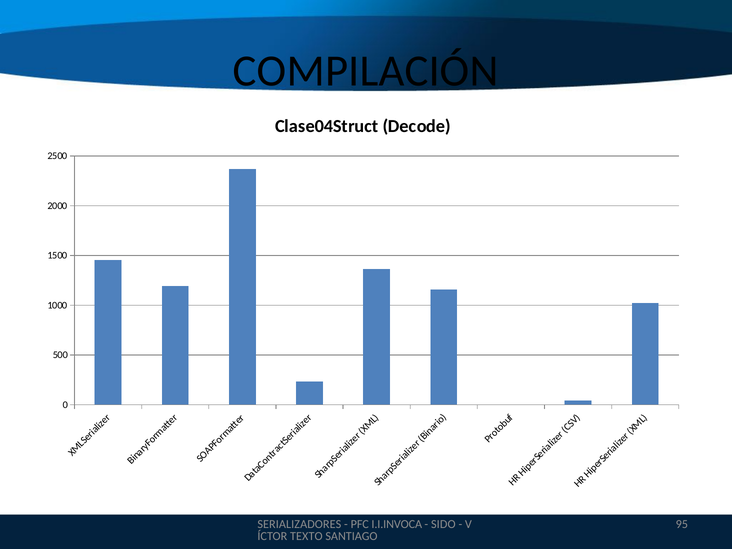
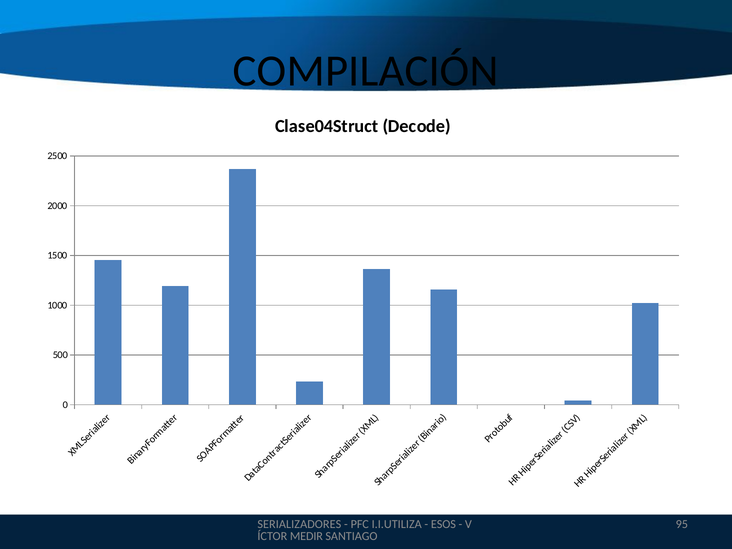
I.I.INVOCA: I.I.INVOCA -> I.I.UTILIZA (397, 524)
SIDO: SIDO -> ESOS (443, 524)
TEXTO: TEXTO -> MEDIR (306, 536)
